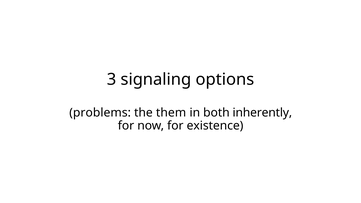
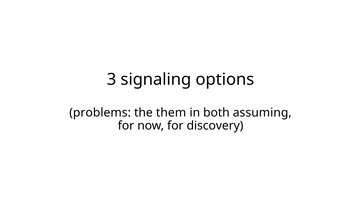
inherently: inherently -> assuming (262, 113)
existence: existence -> discovery (215, 126)
